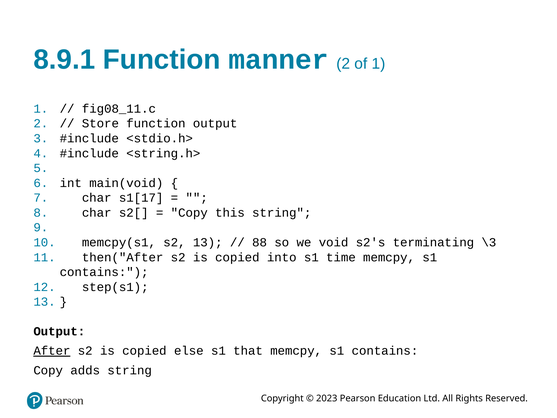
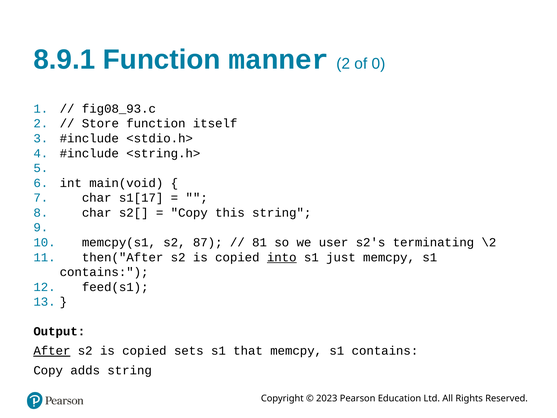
of 1: 1 -> 0 (378, 64)
fig08_11.c: fig08_11.c -> fig08_93.c (119, 109)
function output: output -> itself (215, 124)
s2 13: 13 -> 87 (208, 242)
88: 88 -> 81 (260, 242)
void: void -> user (334, 242)
\3: \3 -> \2 (489, 242)
into underline: none -> present (282, 257)
time: time -> just (341, 257)
step(s1: step(s1 -> feed(s1 (115, 287)
else: else -> sets (189, 351)
